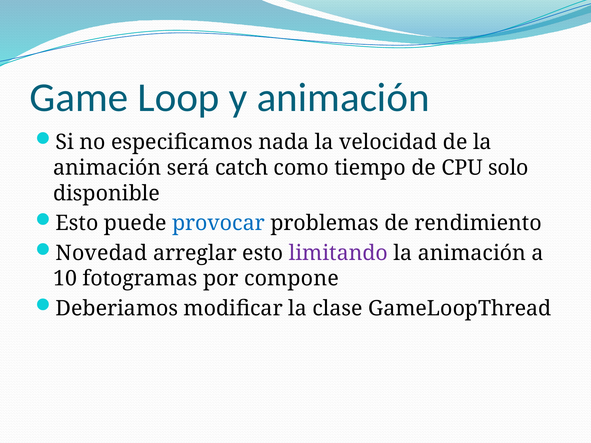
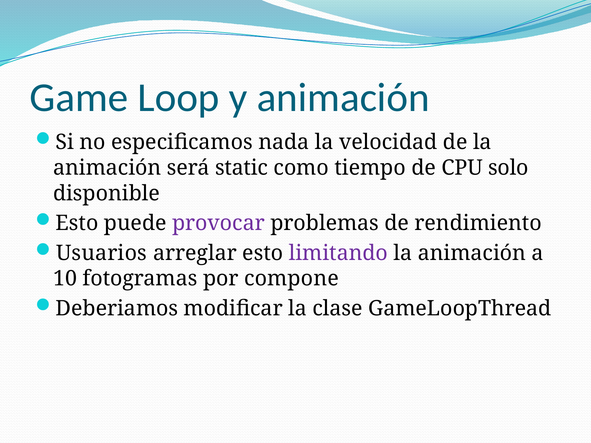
catch: catch -> static (242, 168)
provocar colour: blue -> purple (218, 223)
Novedad: Novedad -> Usuarios (101, 253)
